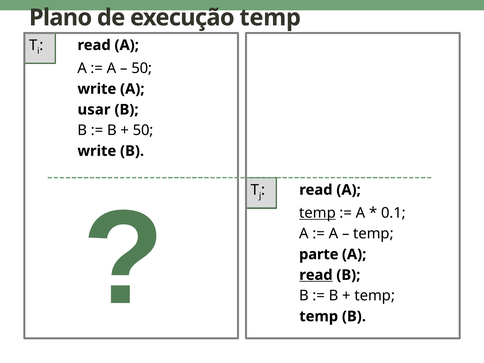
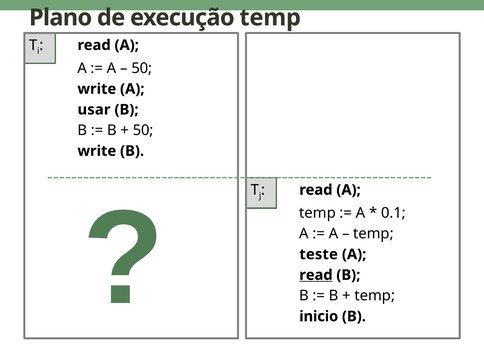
temp underline: present -> none (318, 213)
parte: parte -> teste (319, 254)
temp: temp -> inicio (319, 316)
